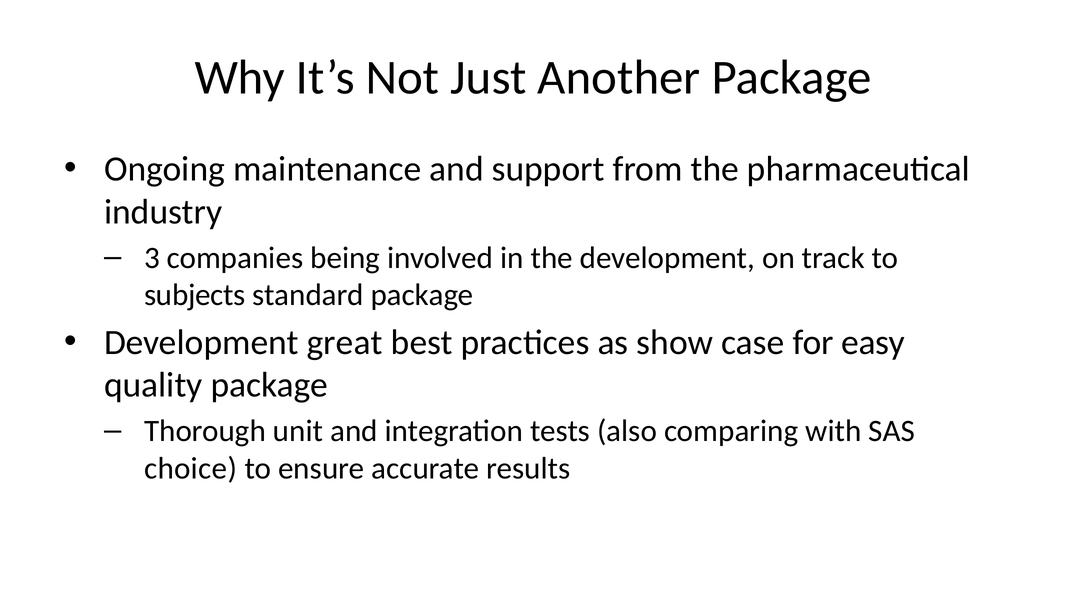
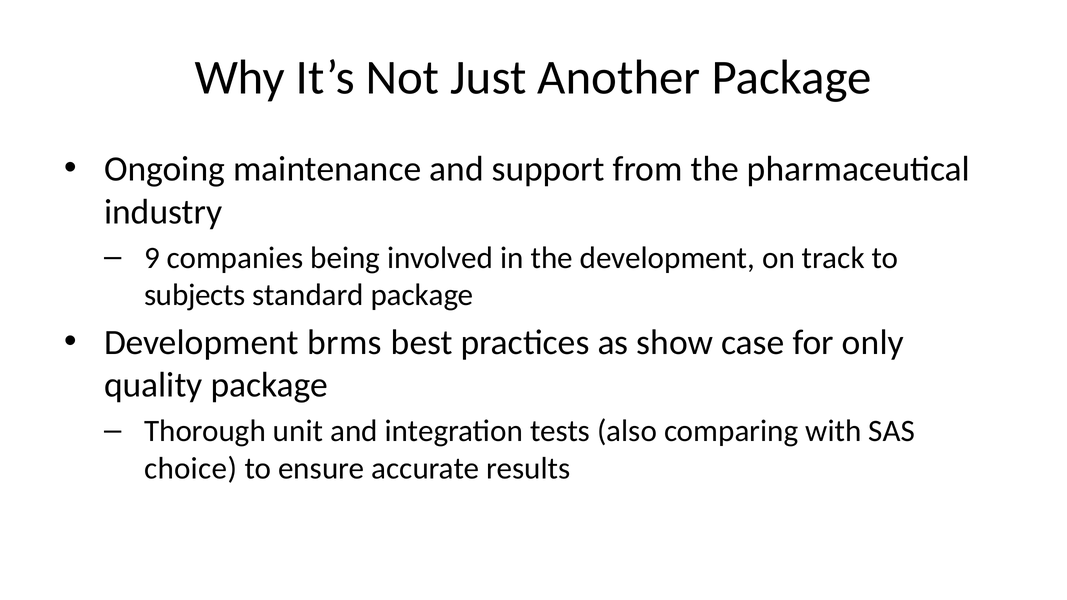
3: 3 -> 9 (152, 258)
great: great -> brms (345, 343)
easy: easy -> only (873, 343)
